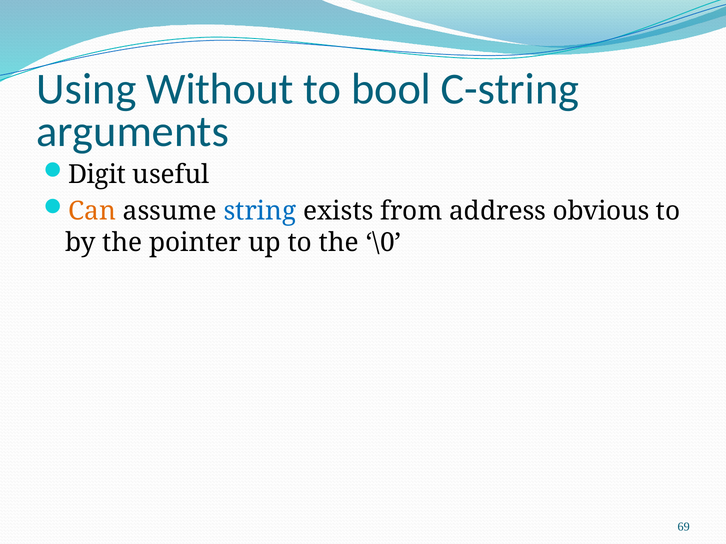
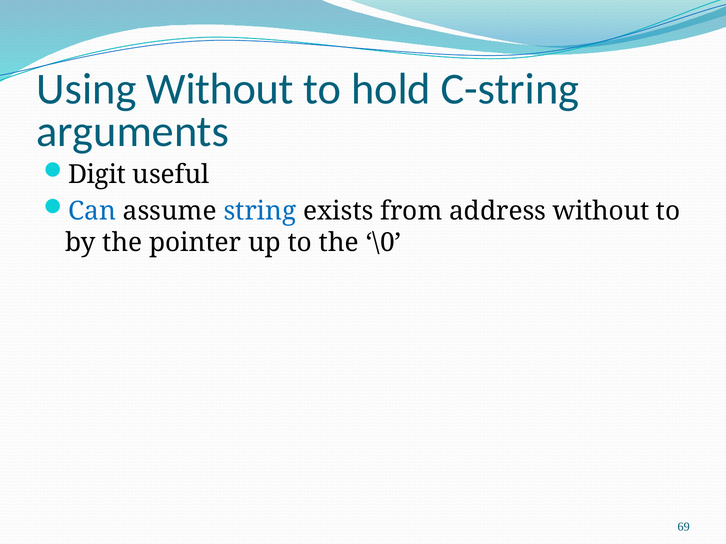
bool: bool -> hold (391, 89)
Can colour: orange -> blue (92, 211)
address obvious: obvious -> without (601, 211)
